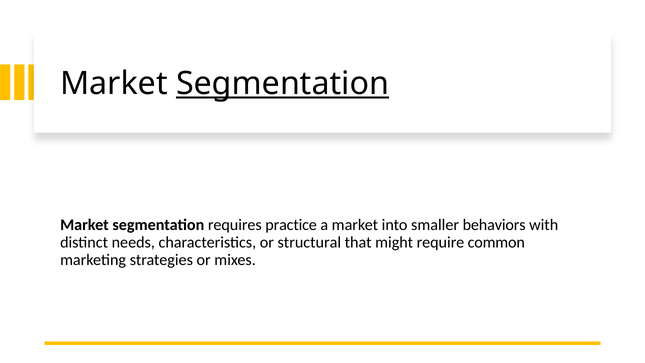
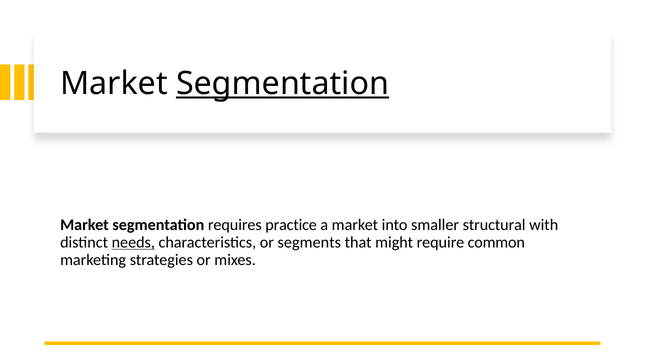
behaviors: behaviors -> structural (494, 225)
needs underline: none -> present (133, 242)
structural: structural -> segments (309, 242)
